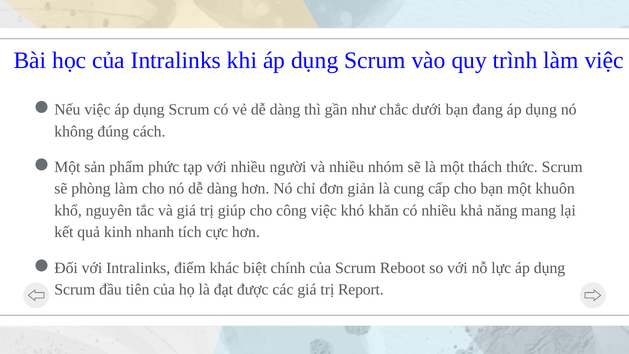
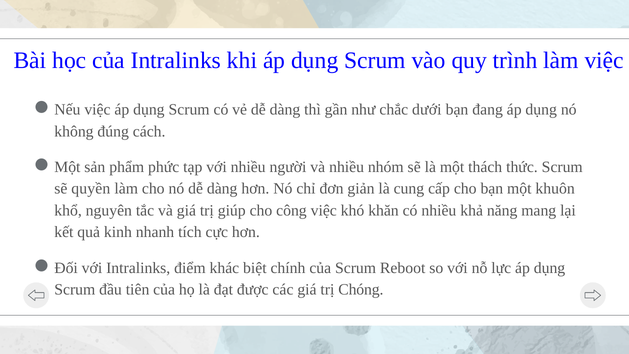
phòng: phòng -> quyền (91, 189)
Report: Report -> Chóng (361, 289)
